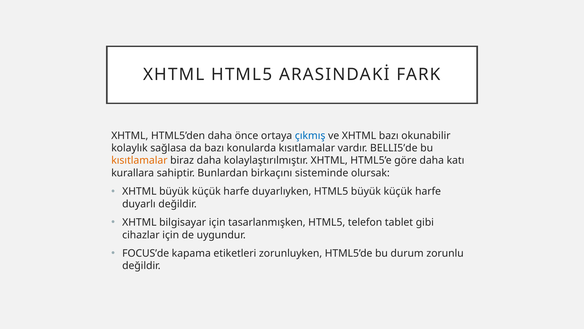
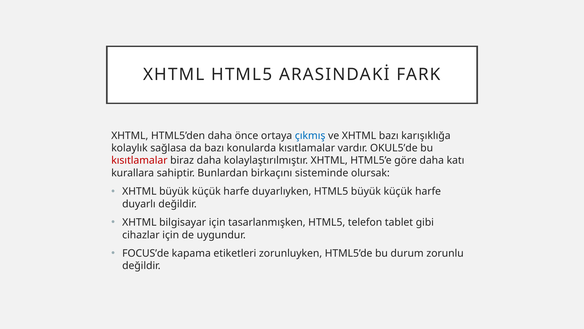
okunabilir: okunabilir -> karışıklığa (426, 135)
BELLI5’de: BELLI5’de -> OKUL5’de (394, 148)
kısıtlamalar colour: orange -> red (139, 160)
